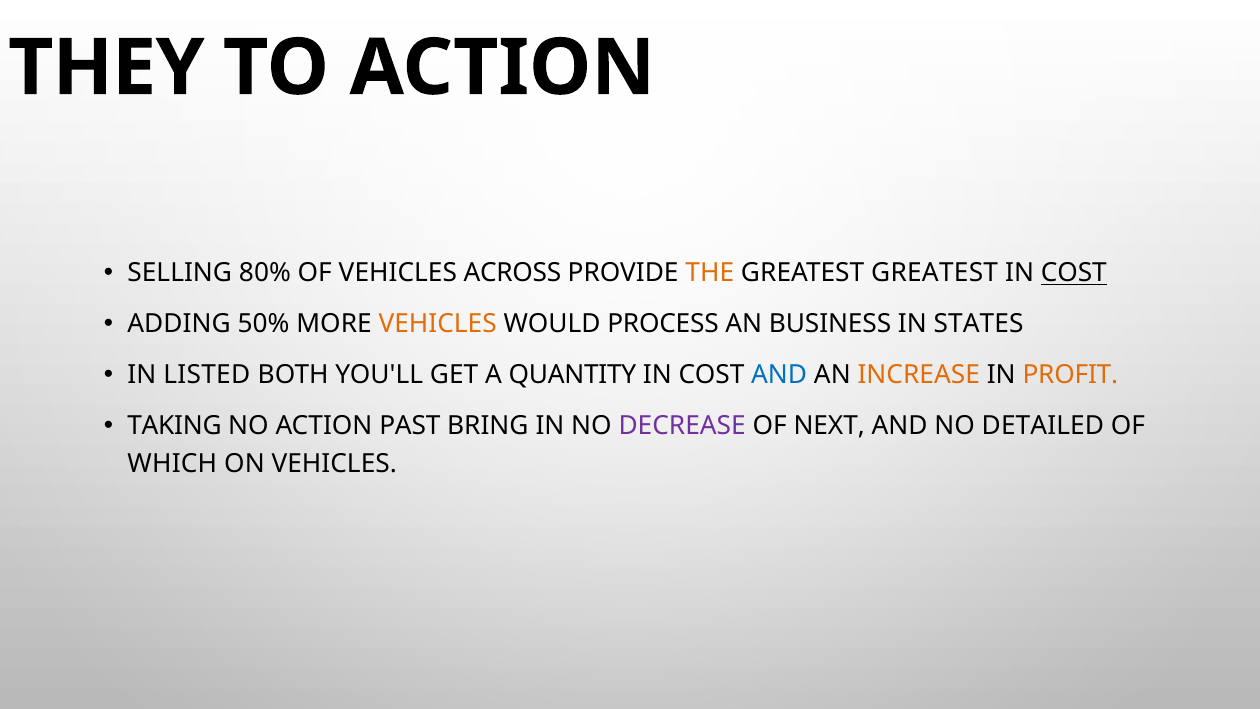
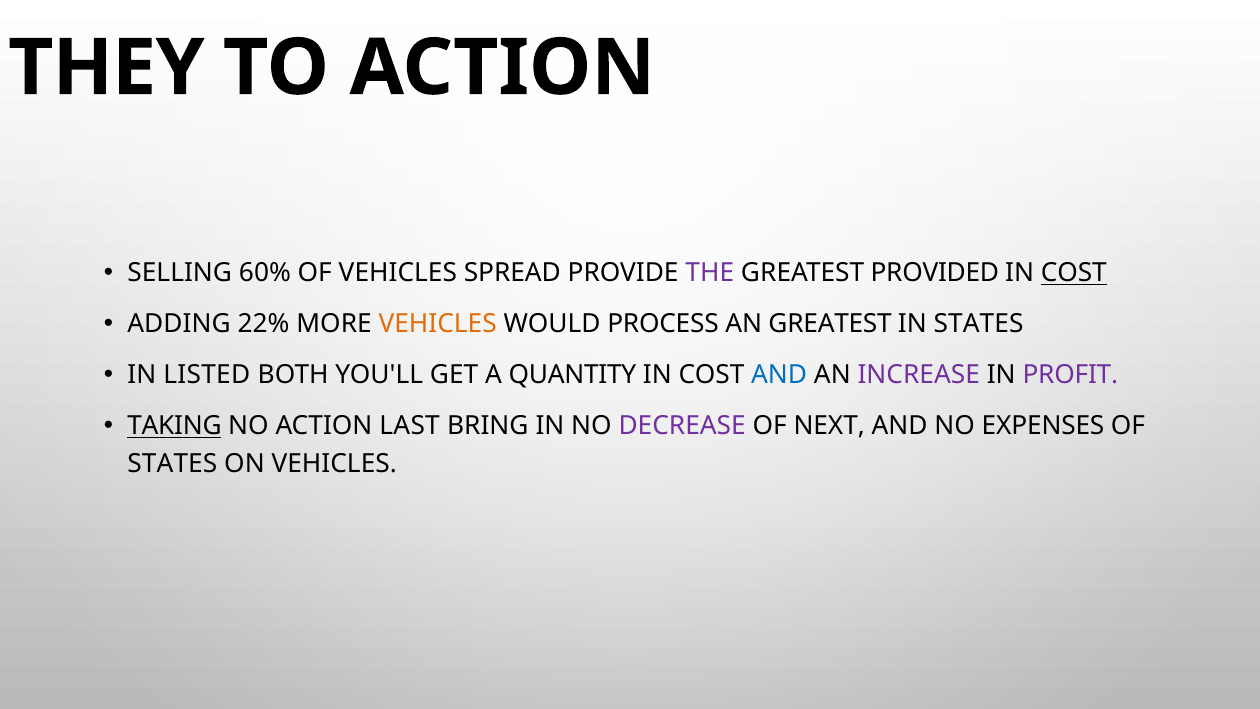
80%: 80% -> 60% (265, 273)
ACROSS: ACROSS -> SPREAD (512, 273)
THE colour: orange -> purple (710, 273)
GREATEST GREATEST: GREATEST -> PROVIDED (935, 273)
50%: 50% -> 22% (264, 324)
AN BUSINESS: BUSINESS -> GREATEST (830, 324)
INCREASE colour: orange -> purple (919, 375)
PROFIT colour: orange -> purple (1070, 375)
TAKING underline: none -> present (175, 426)
PAST: PAST -> LAST (410, 426)
DETAILED: DETAILED -> EXPENSES (1043, 426)
WHICH: WHICH -> STATES (172, 464)
